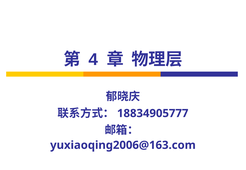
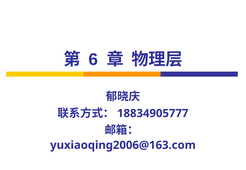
4: 4 -> 6 (93, 60)
